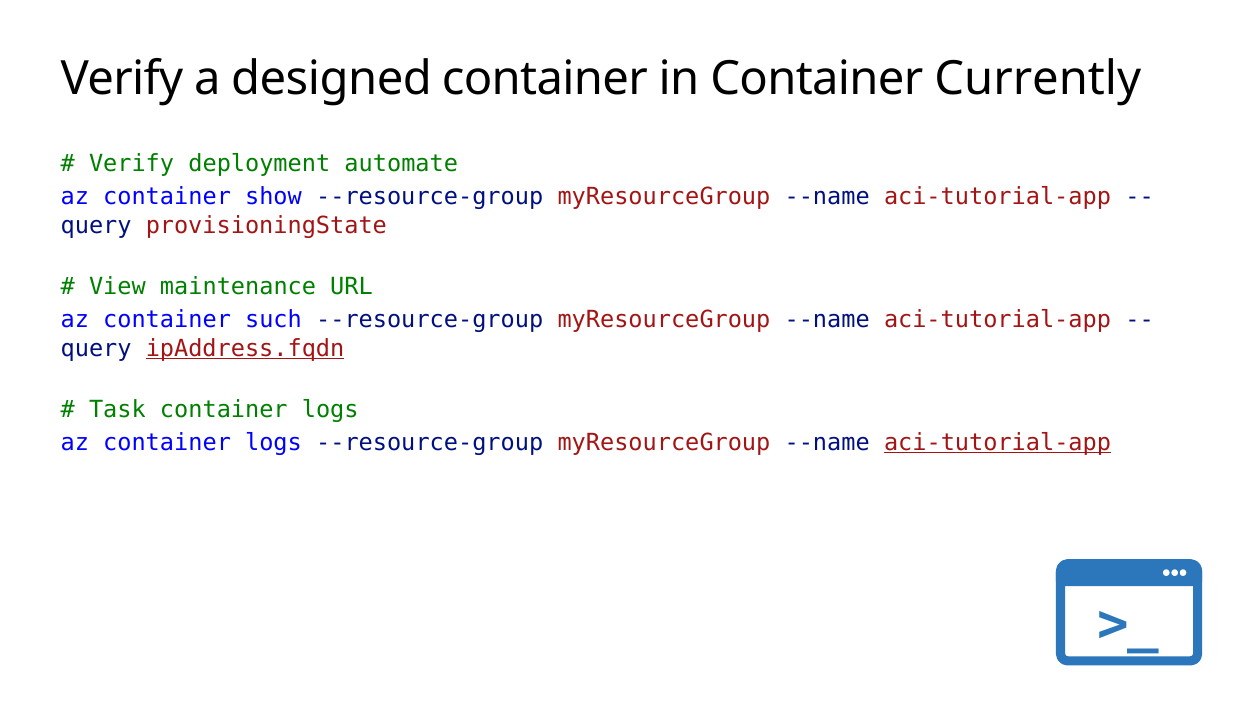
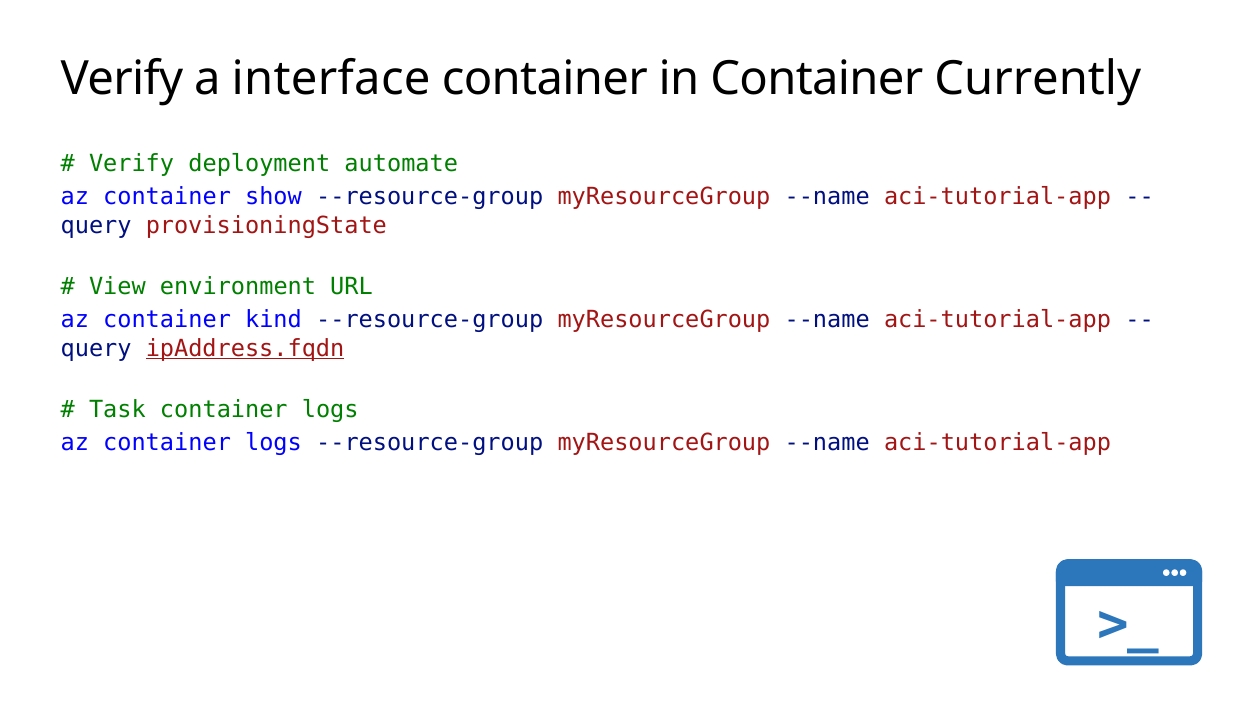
designed: designed -> interface (331, 79)
maintenance: maintenance -> environment (238, 287)
such: such -> kind (273, 320)
aci-tutorial-app underline: present -> none (998, 442)
